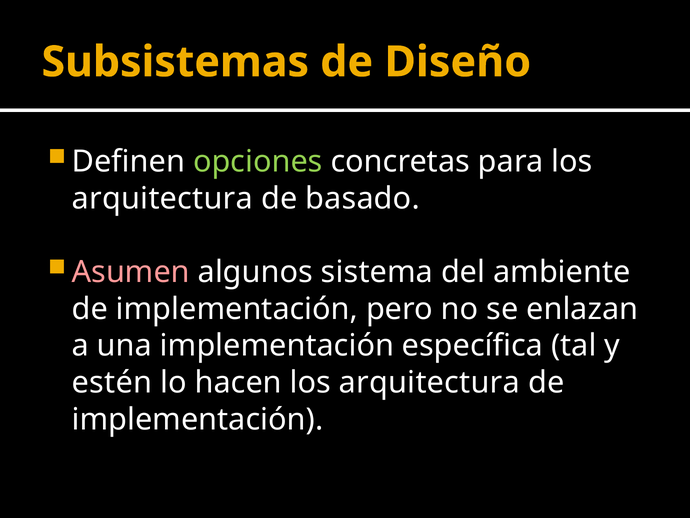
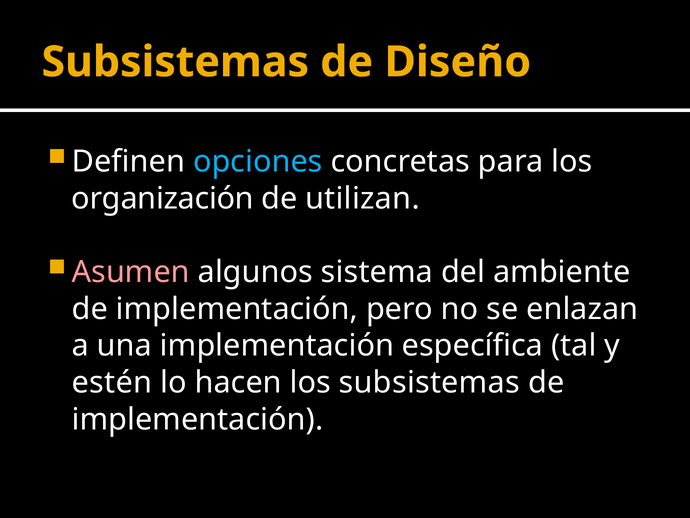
opciones colour: light green -> light blue (258, 161)
arquitectura: arquitectura -> organización (163, 198)
basado: basado -> utilizan (363, 198)
hacen los arquitectura: arquitectura -> subsistemas (429, 382)
